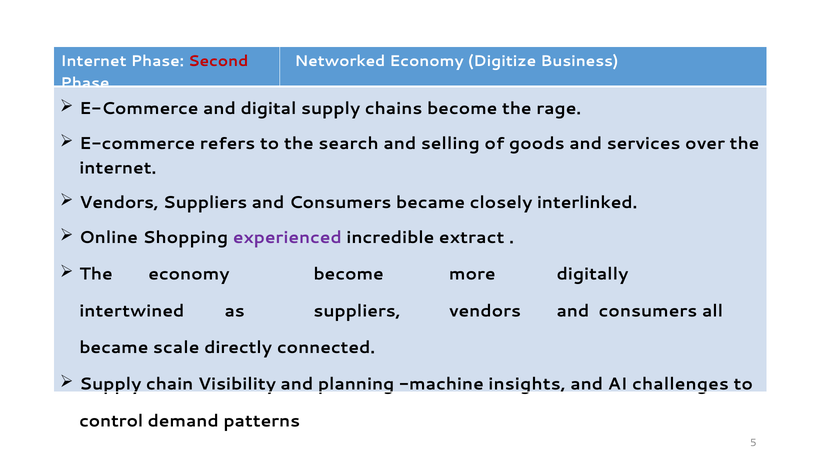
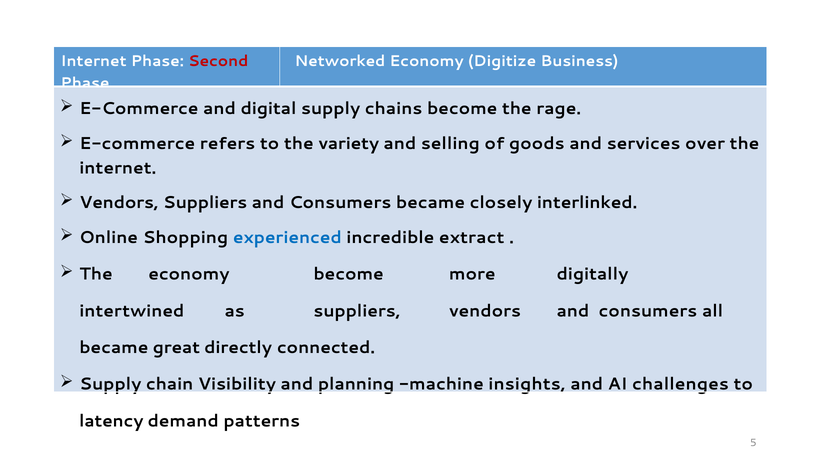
search: search -> variety (349, 143)
experienced colour: purple -> blue (287, 237)
scale: scale -> great (176, 347)
control: control -> latency (111, 420)
